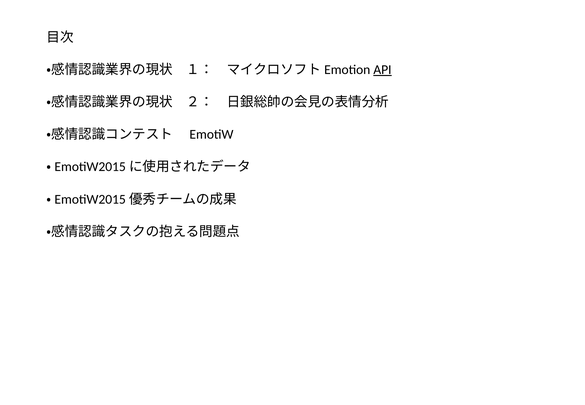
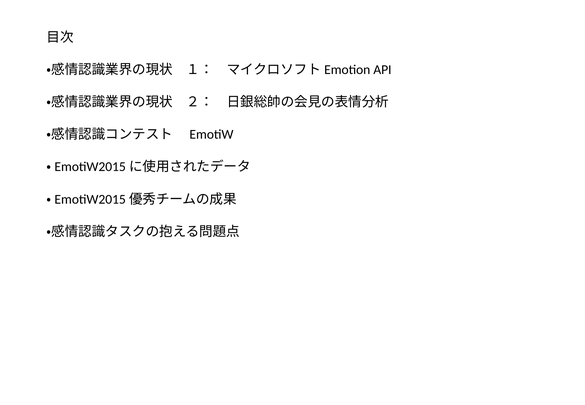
API underline: present -> none (382, 70)
